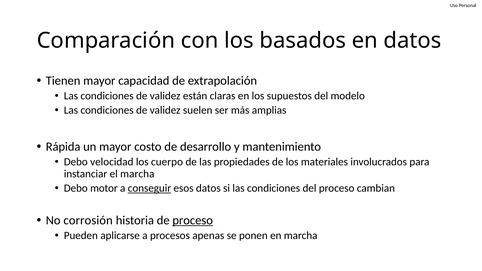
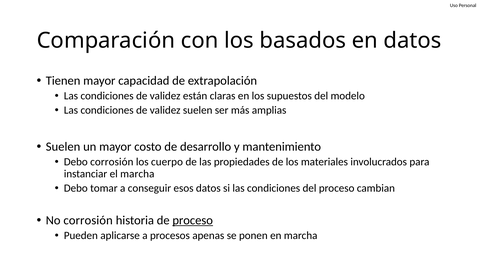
Rápida: Rápida -> Suelen (63, 147)
Debo velocidad: velocidad -> corrosión (112, 162)
motor: motor -> tomar (104, 188)
conseguir underline: present -> none (149, 188)
